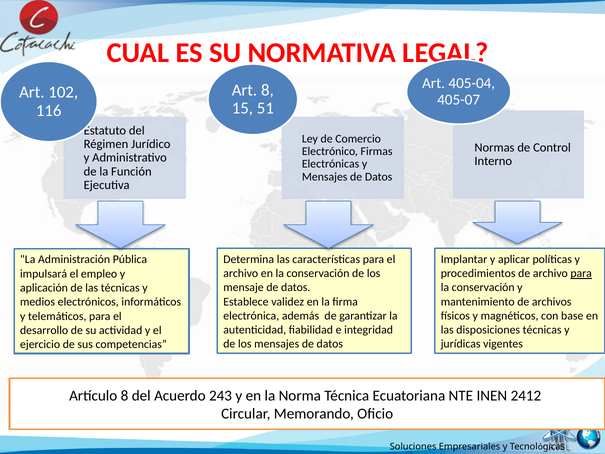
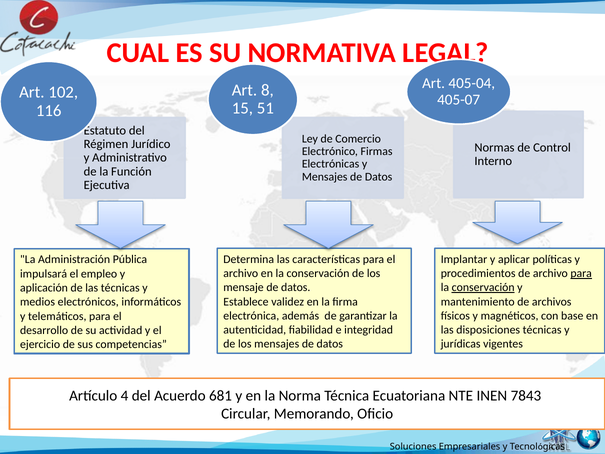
conservación underline: none -> present (483, 287)
Artículo 8: 8 -> 4 (125, 396)
243: 243 -> 681 (221, 396)
2412: 2412 -> 7843 (526, 396)
